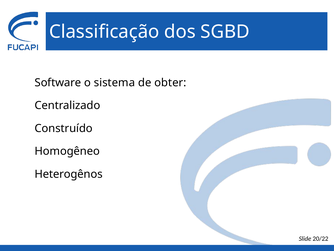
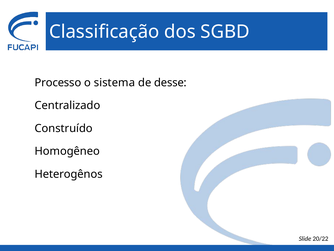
Software: Software -> Processo (58, 82)
obter: obter -> desse (170, 82)
